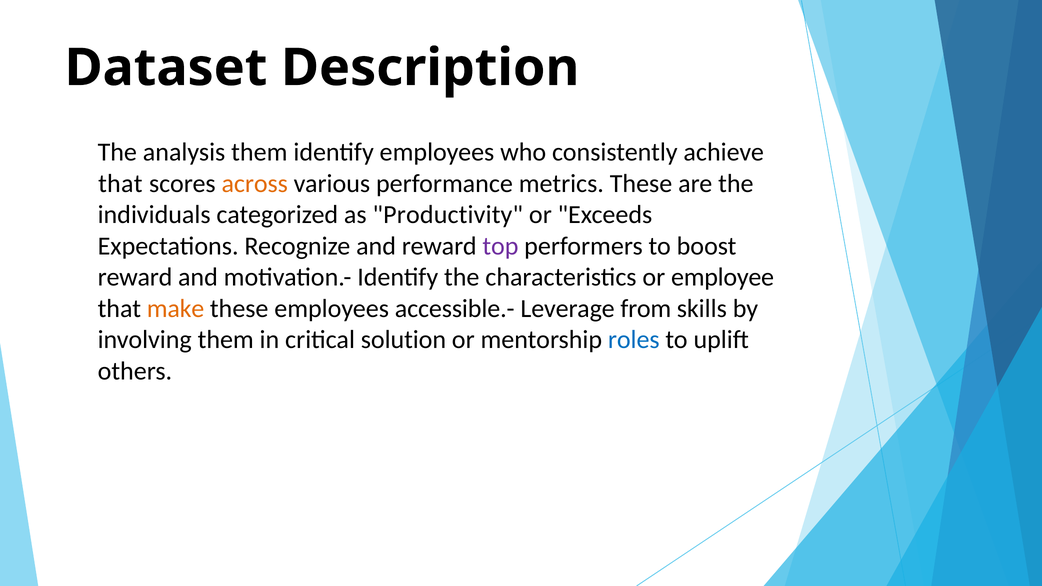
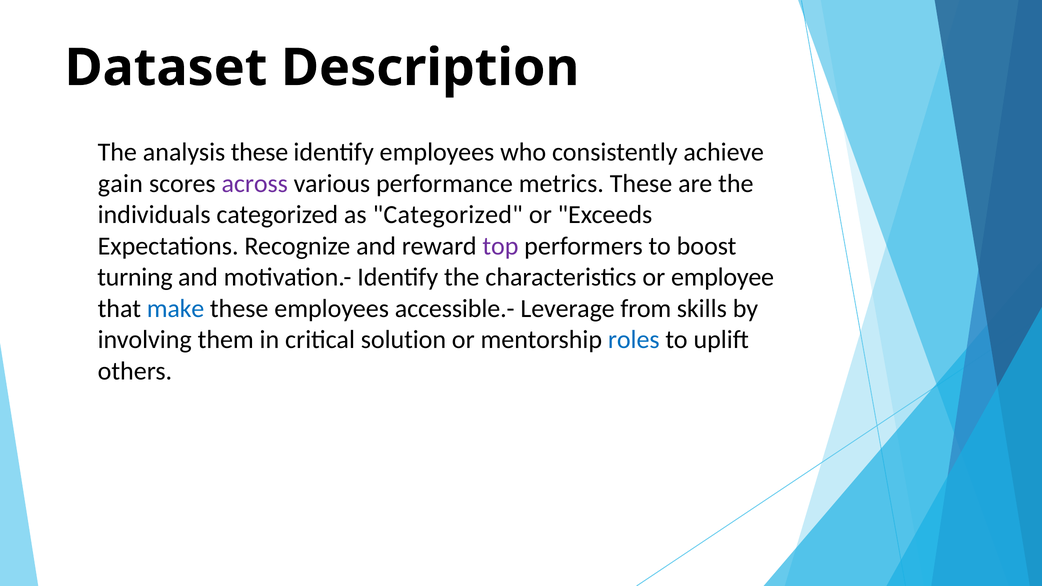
analysis them: them -> these (260, 152)
that: that -> gain (120, 184)
across colour: orange -> purple (255, 184)
as Productivity: Productivity -> Categorized (448, 215)
reward: reward -> turning (135, 277)
make colour: orange -> blue (176, 309)
